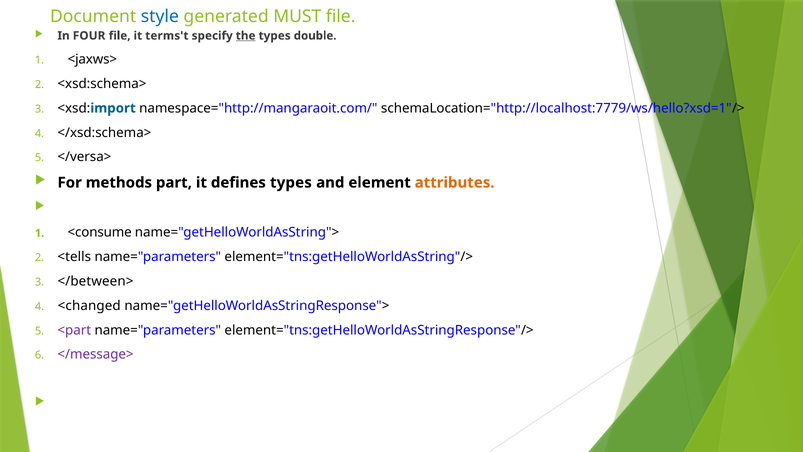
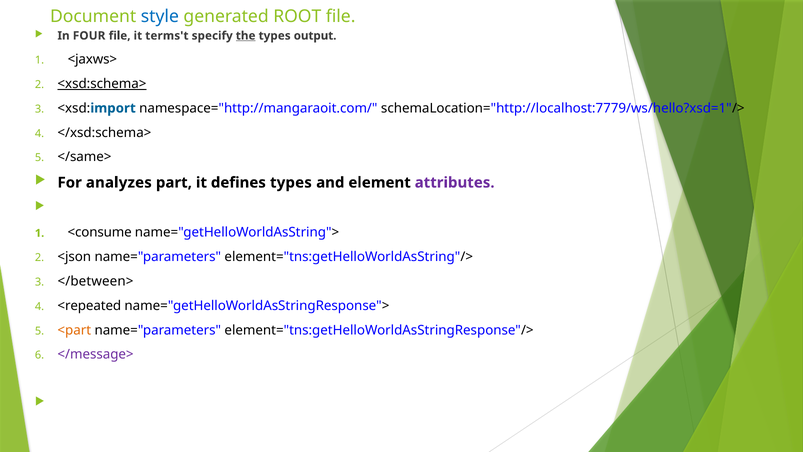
MUST: MUST -> ROOT (297, 16)
double: double -> output (315, 36)
<xsd:schema> underline: none -> present (102, 84)
</versa>: </versa> -> </same> (84, 157)
methods: methods -> analyzes (119, 182)
attributes colour: orange -> purple (455, 182)
<tells: <tells -> <json (74, 257)
<changed: <changed -> <repeated (89, 305)
<part colour: purple -> orange (74, 330)
